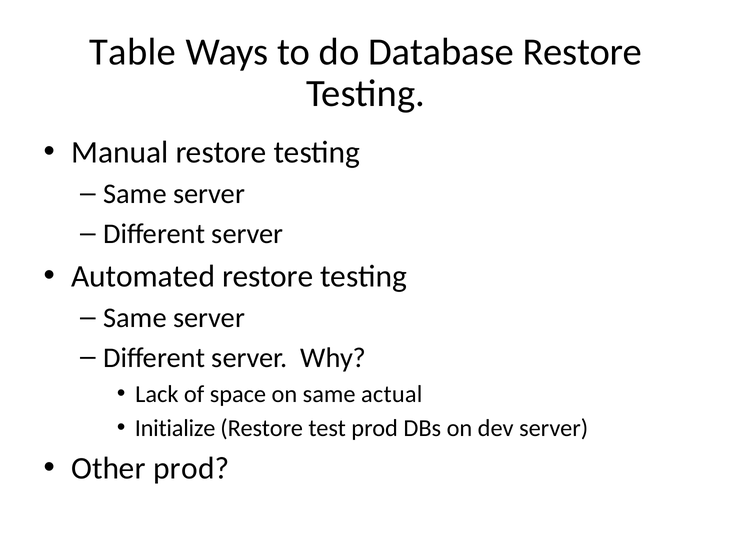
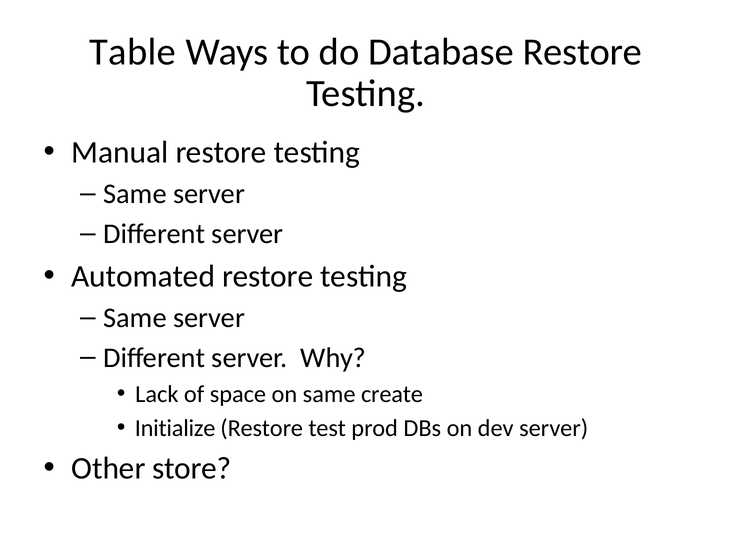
actual: actual -> create (392, 394)
Other prod: prod -> store (192, 469)
